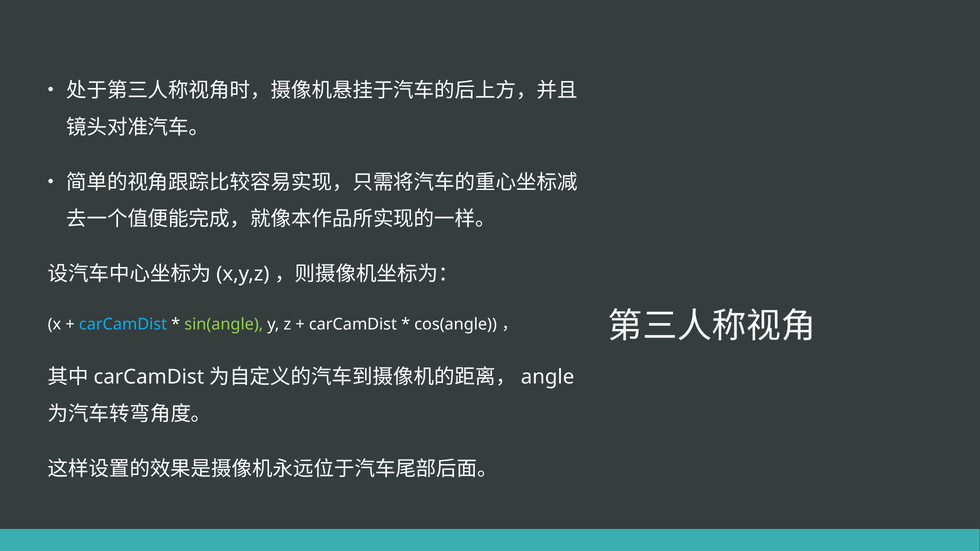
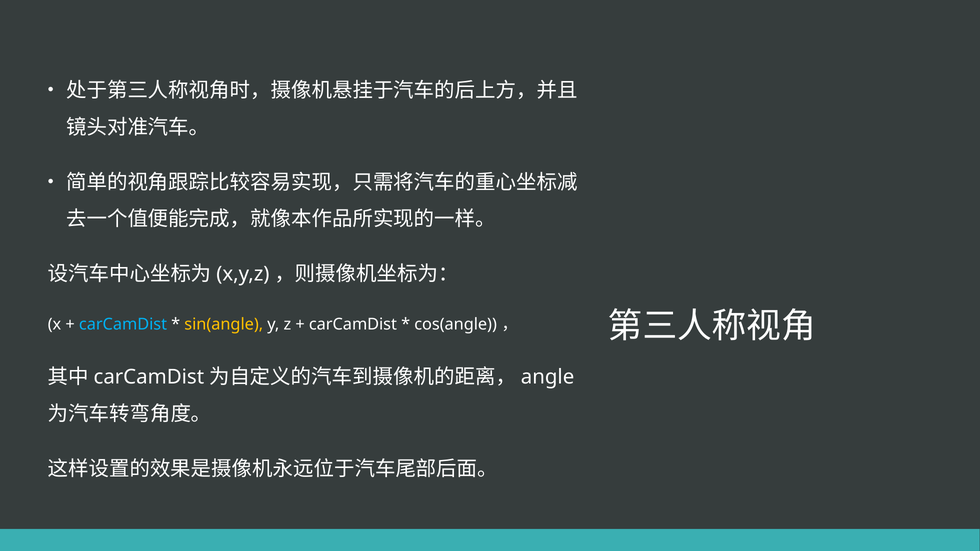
sin(angle colour: light green -> yellow (224, 324)
